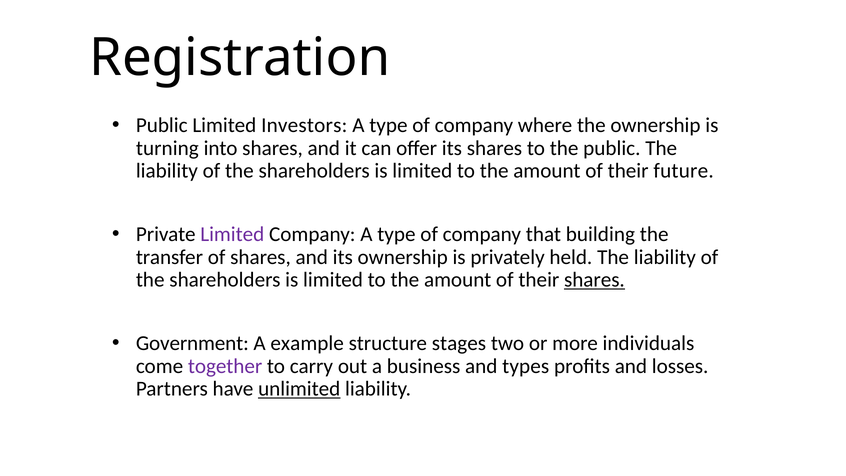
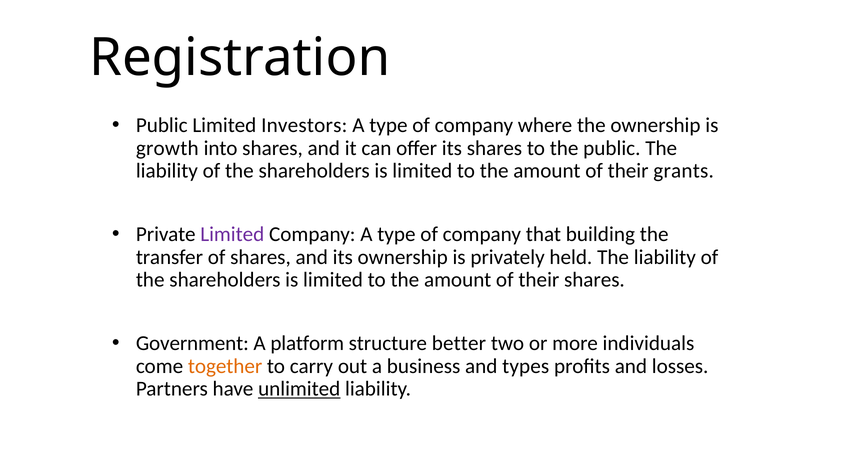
turning: turning -> growth (167, 148)
future: future -> grants (684, 171)
shares underline: present -> none (594, 280)
example: example -> platform (307, 343)
stages: stages -> better (459, 343)
together colour: purple -> orange (225, 366)
